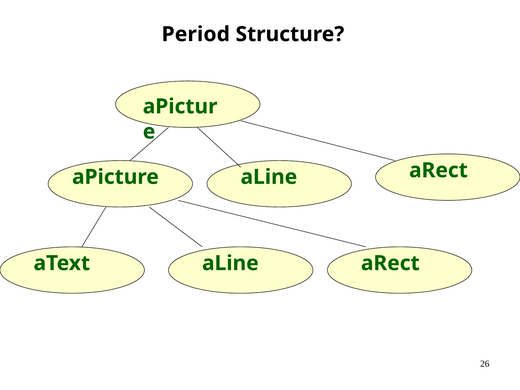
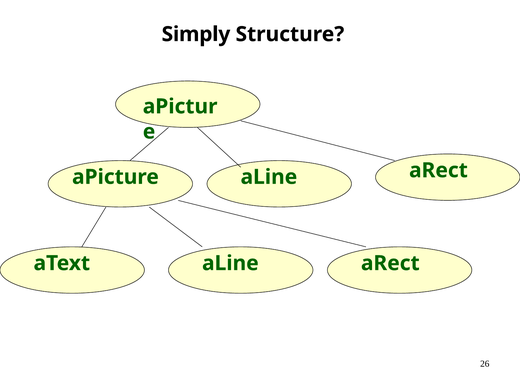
Period: Period -> Simply (196, 34)
